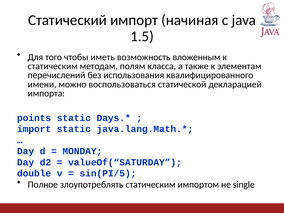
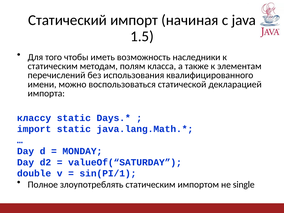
вложенным: вложенным -> наследники (196, 57)
points: points -> классу (34, 118)
sin(PI/5: sin(PI/5 -> sin(PI/1 (108, 173)
